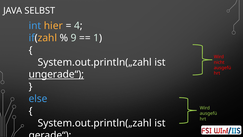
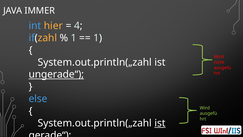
SELBST: SELBST -> IMMER (40, 11)
9: 9 -> 1 (74, 38)
ist underline: none -> present (160, 123)
